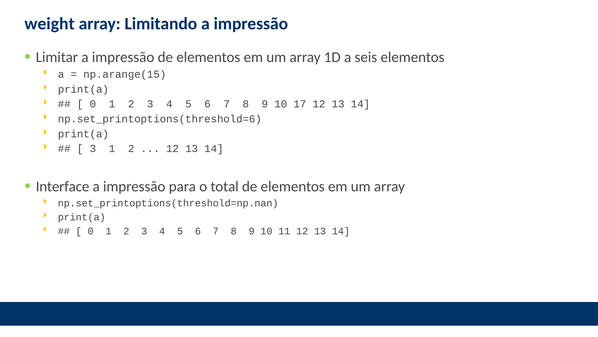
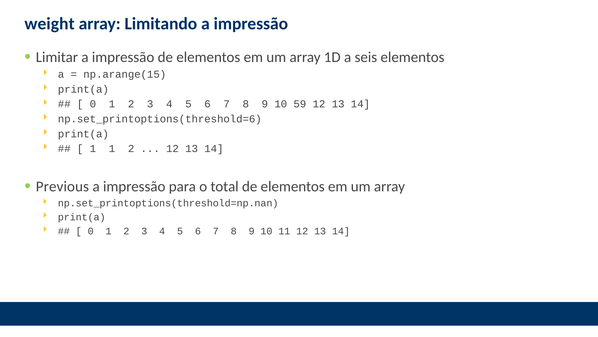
17: 17 -> 59 (300, 104)
3: 3 -> 1 (93, 149)
Interface: Interface -> Previous (62, 186)
